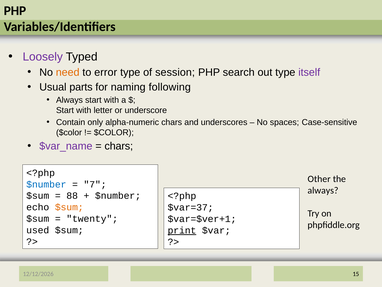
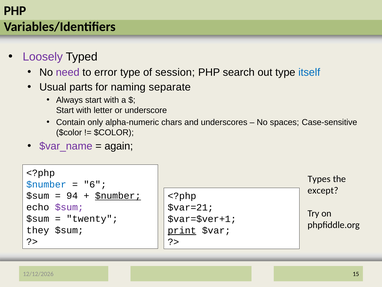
need colour: orange -> purple (68, 72)
itself colour: purple -> blue (309, 72)
following: following -> separate (170, 87)
chars: chars -> again (119, 146)
Other: Other -> Types (319, 179)
7: 7 -> 6 (95, 184)
always: always -> except (323, 190)
88: 88 -> 94 (72, 195)
$number underline: none -> present (118, 195)
$sum colour: orange -> purple (69, 207)
$var=37: $var=37 -> $var=21 (191, 207)
used: used -> they (38, 230)
